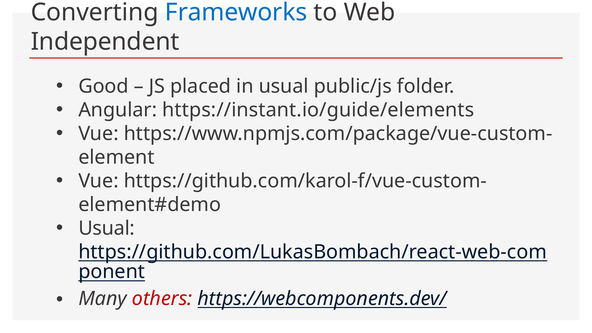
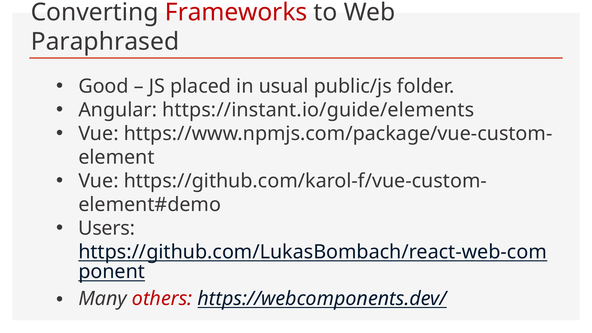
Frameworks colour: blue -> red (236, 12)
Independent: Independent -> Paraphrased (105, 42)
Usual: Usual -> Users (107, 228)
